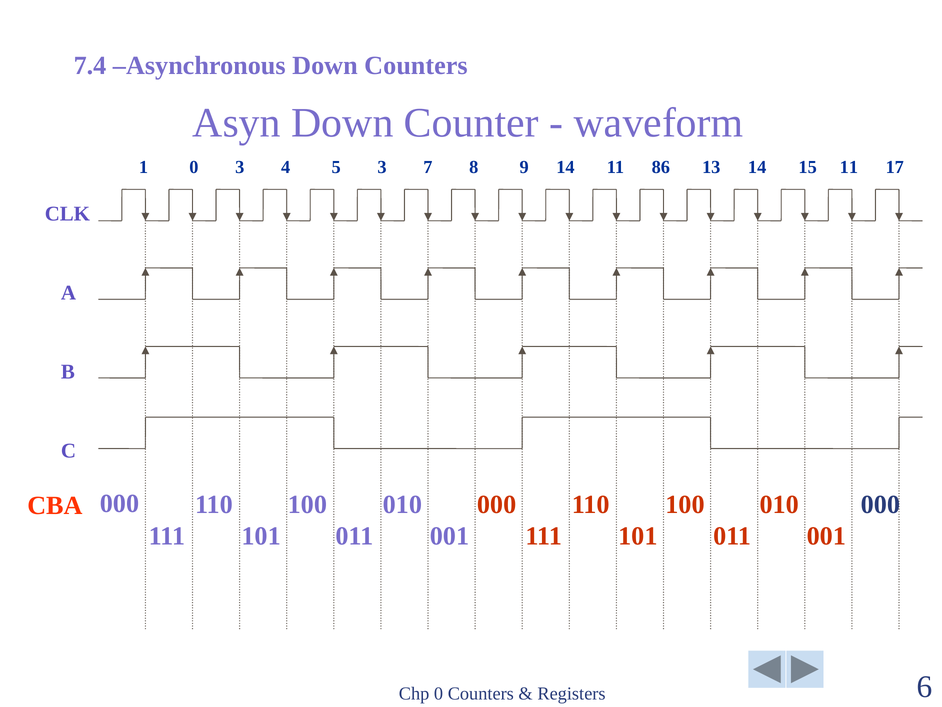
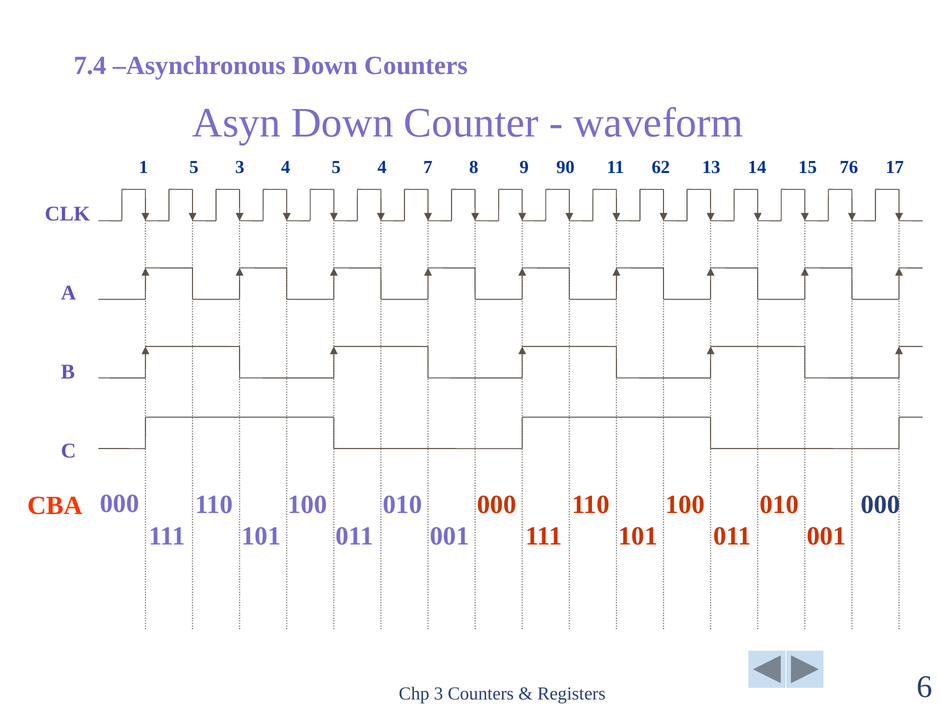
1 0: 0 -> 5 (194, 167)
5 3: 3 -> 4 (382, 167)
9 14: 14 -> 90 (565, 167)
86: 86 -> 62 (661, 167)
15 11: 11 -> 76 (849, 167)
Chp 0: 0 -> 3 (439, 693)
